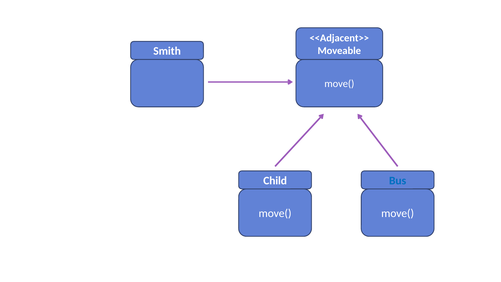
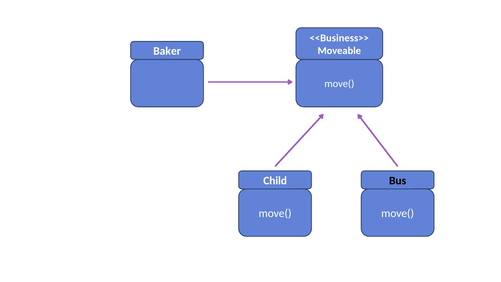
<<Adjacent>>: <<Adjacent>> -> <<Business>> (339, 38)
Smith: Smith -> Baker (167, 51)
Bus colour: blue -> black (398, 181)
